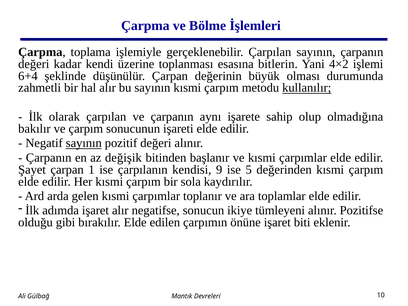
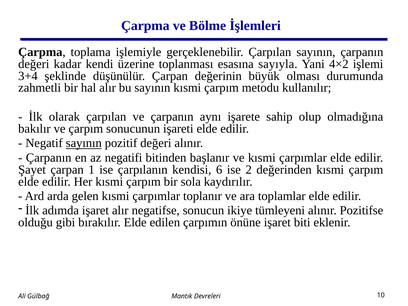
bitlerin: bitlerin -> sayıyla (278, 64)
6+4: 6+4 -> 3+4 (28, 76)
kullanılır underline: present -> none (307, 88)
değişik: değişik -> negatifi (124, 158)
9: 9 -> 6 (219, 170)
5: 5 -> 2 (249, 170)
